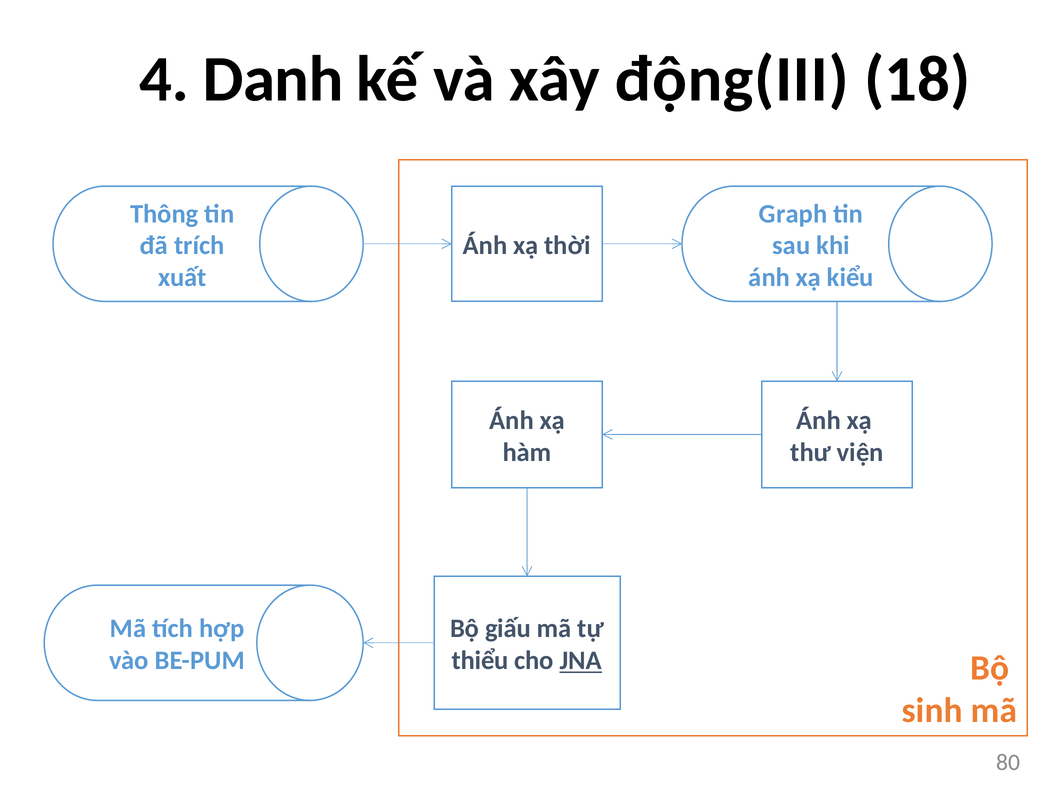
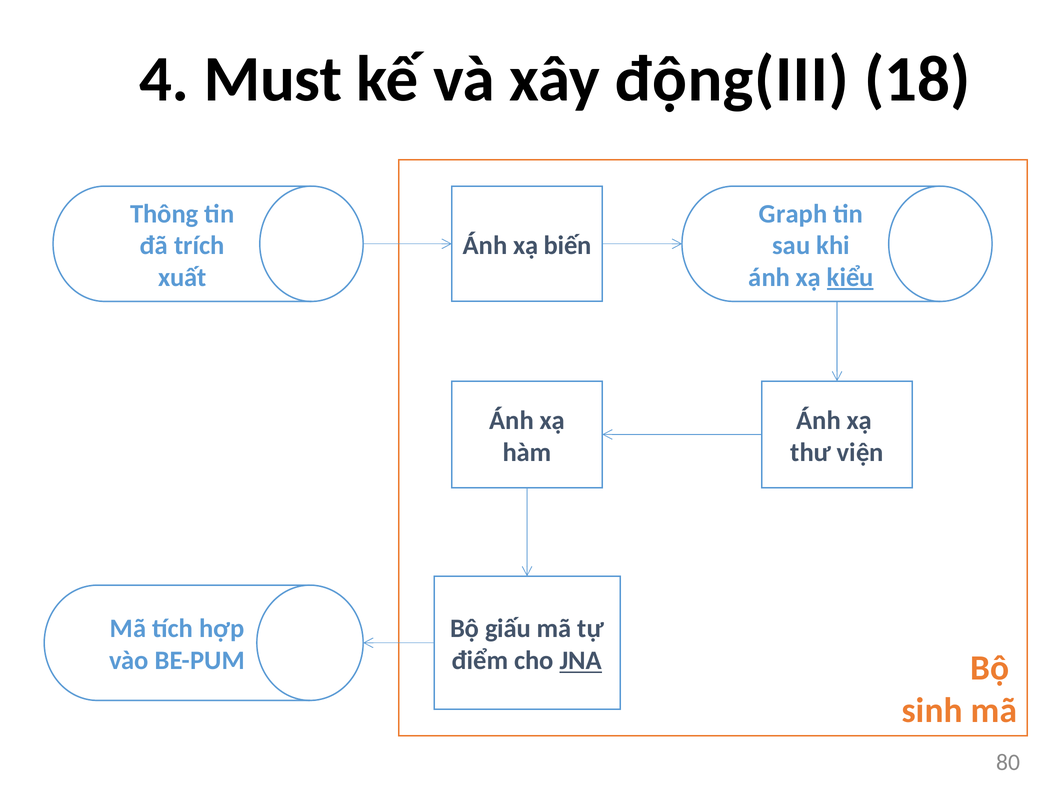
Danh: Danh -> Must (273, 79)
thời: thời -> biến (568, 245)
kiểu underline: none -> present (850, 277)
thiểu: thiểu -> điểm (480, 660)
